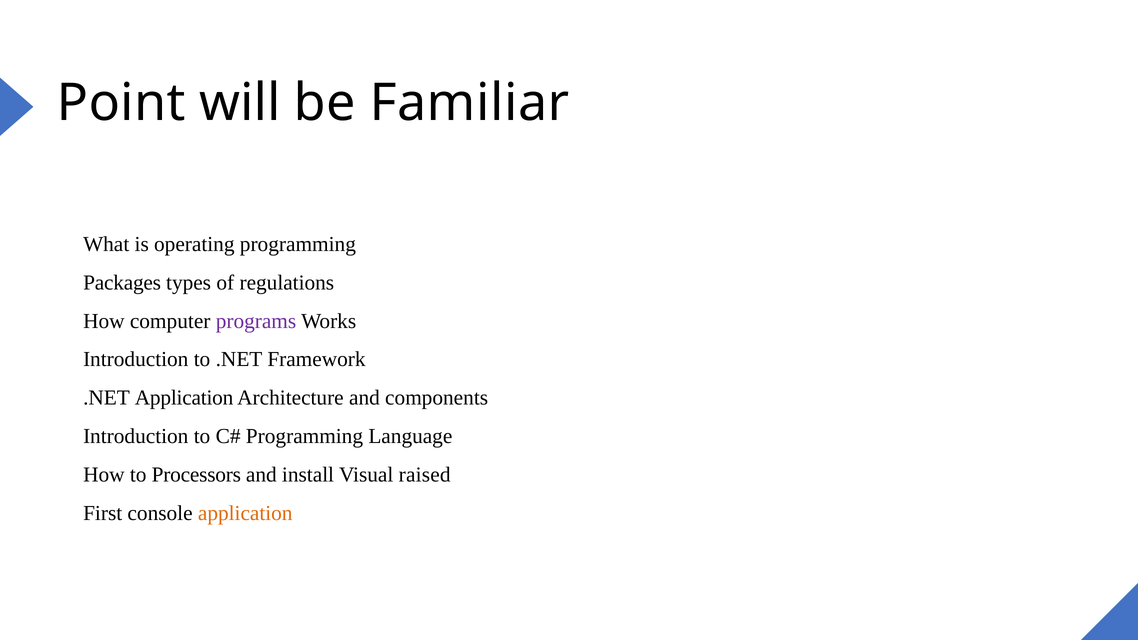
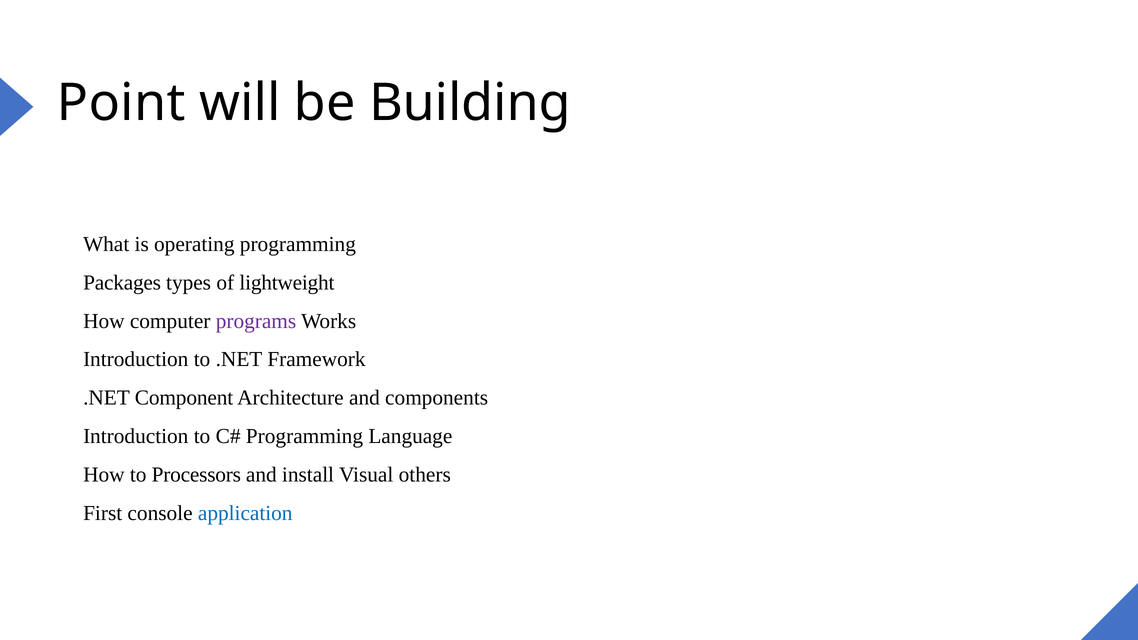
Familiar: Familiar -> Building (470, 103)
regulations: regulations -> lightweight (287, 283)
.NET Application: Application -> Component (184, 398)
raised: raised -> others (425, 475)
application colour: orange -> blue (245, 513)
